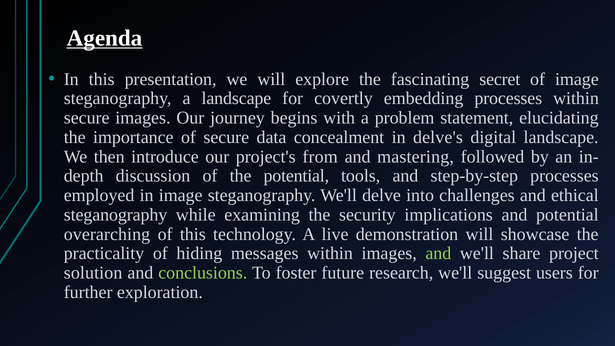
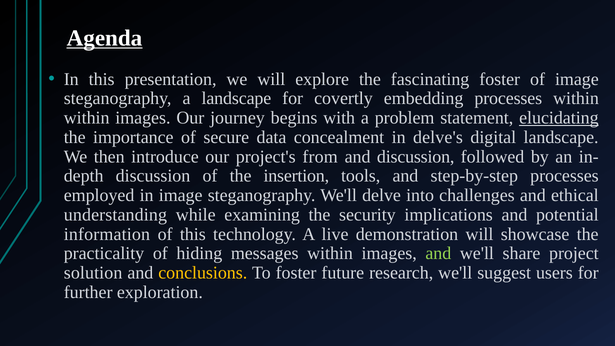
fascinating secret: secret -> foster (500, 79)
secure: secure -> within (87, 118)
elucidating underline: none -> present (559, 118)
and mastering: mastering -> discussion (416, 157)
the potential: potential -> insertion (296, 176)
steganography: steganography -> understanding (115, 215)
overarching: overarching -> information (107, 234)
conclusions colour: light green -> yellow (203, 273)
